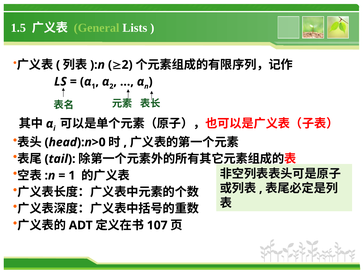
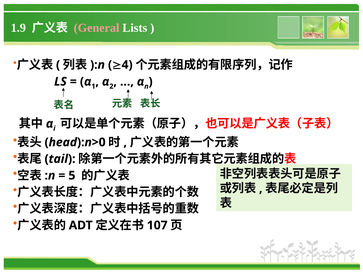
1.5: 1.5 -> 1.9 (18, 28)
General colour: light green -> pink (97, 28)
2: 2 -> 4 (127, 65)
1: 1 -> 5 (72, 175)
